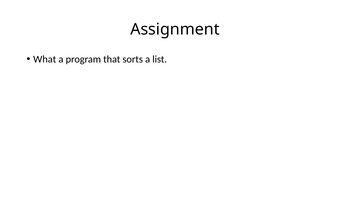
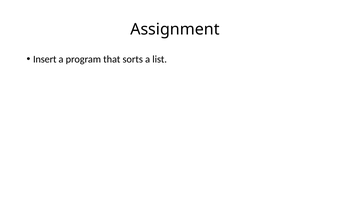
What: What -> Insert (45, 59)
